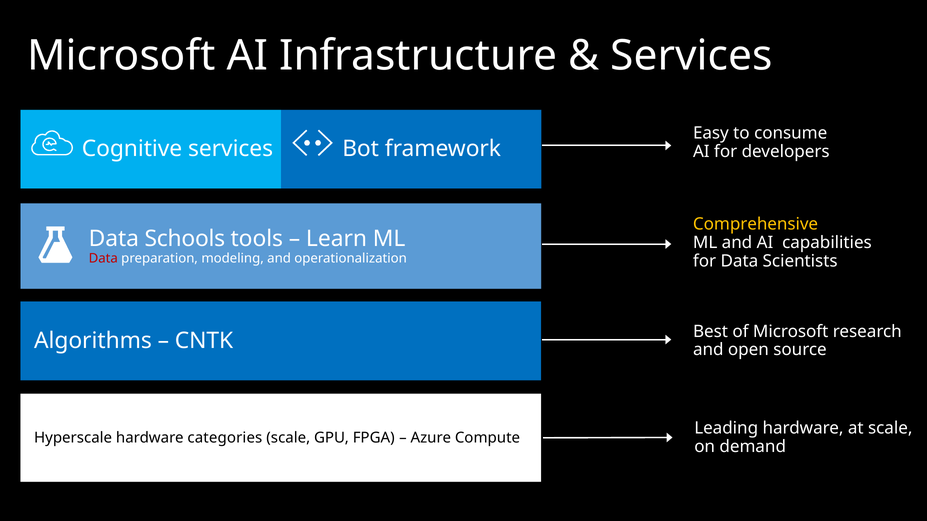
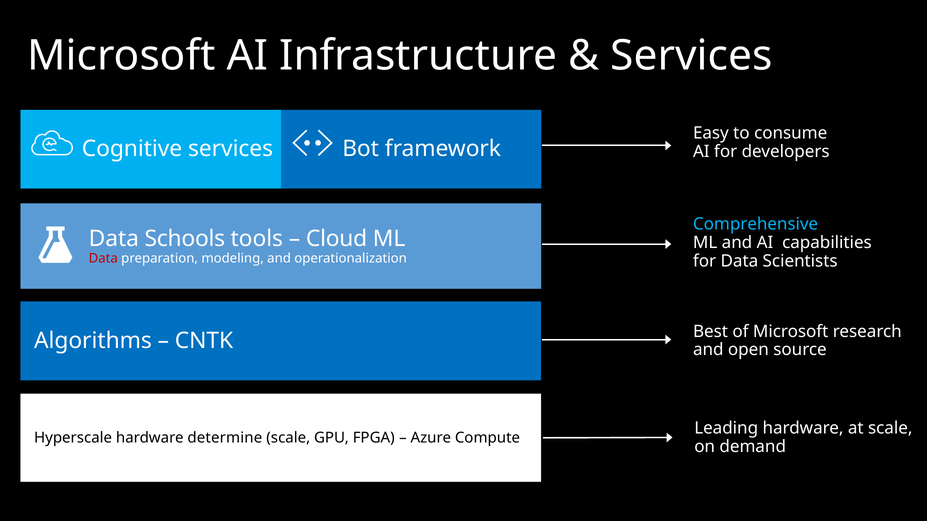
Comprehensive colour: yellow -> light blue (756, 225)
Learn: Learn -> Cloud (337, 239)
categories: categories -> determine (225, 438)
